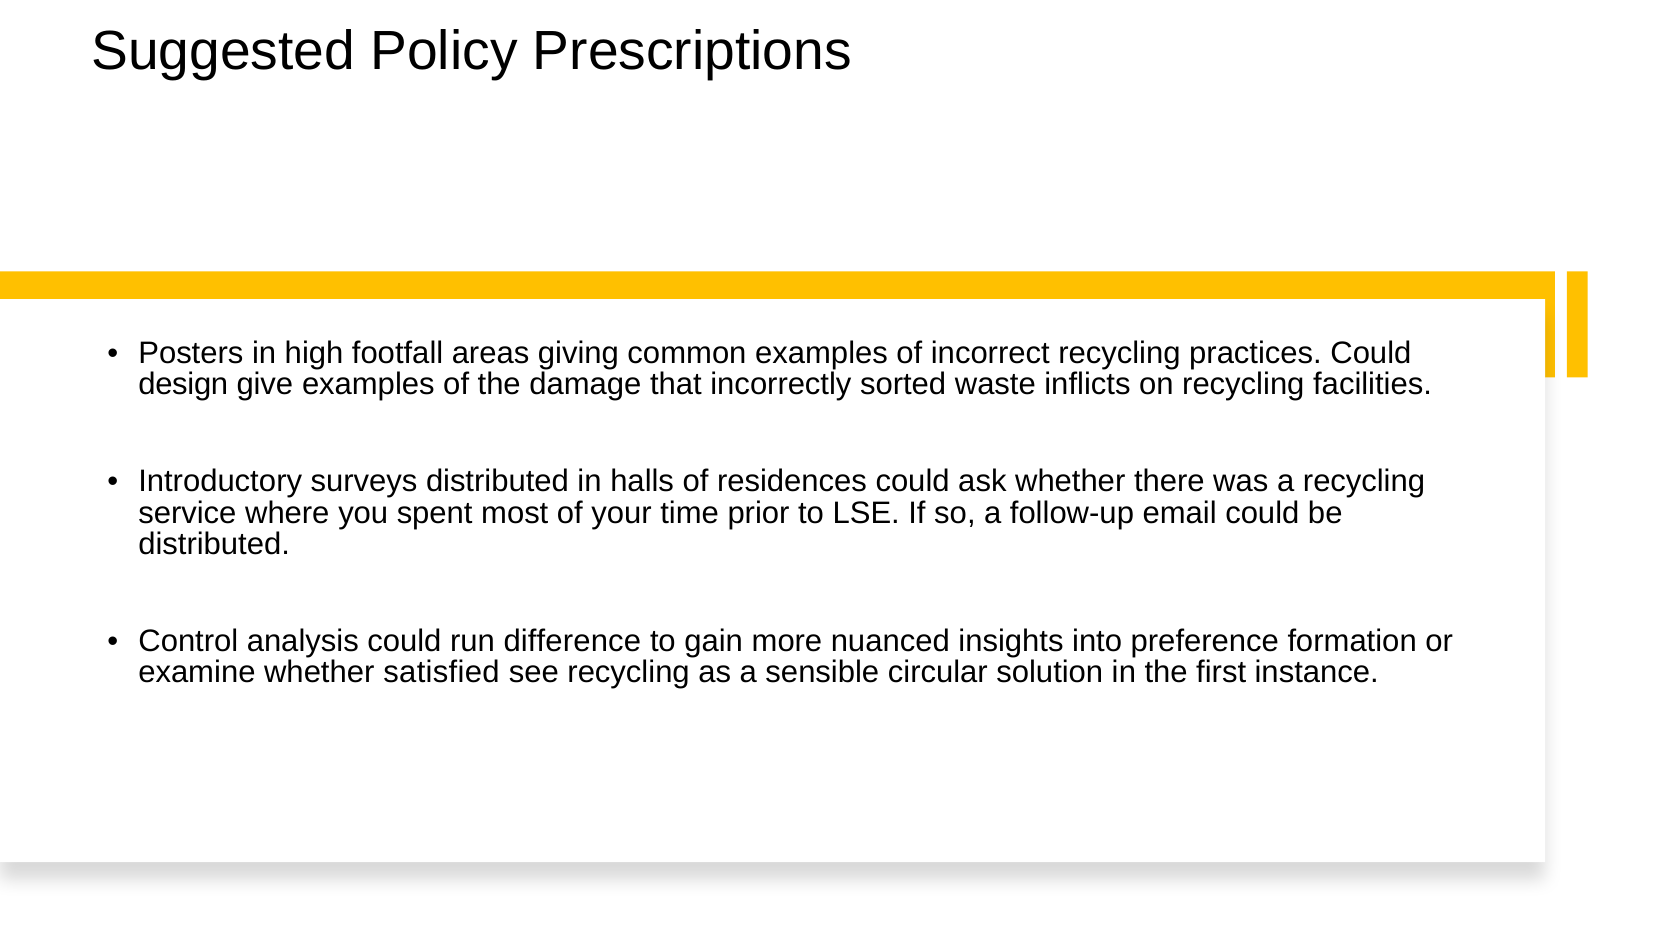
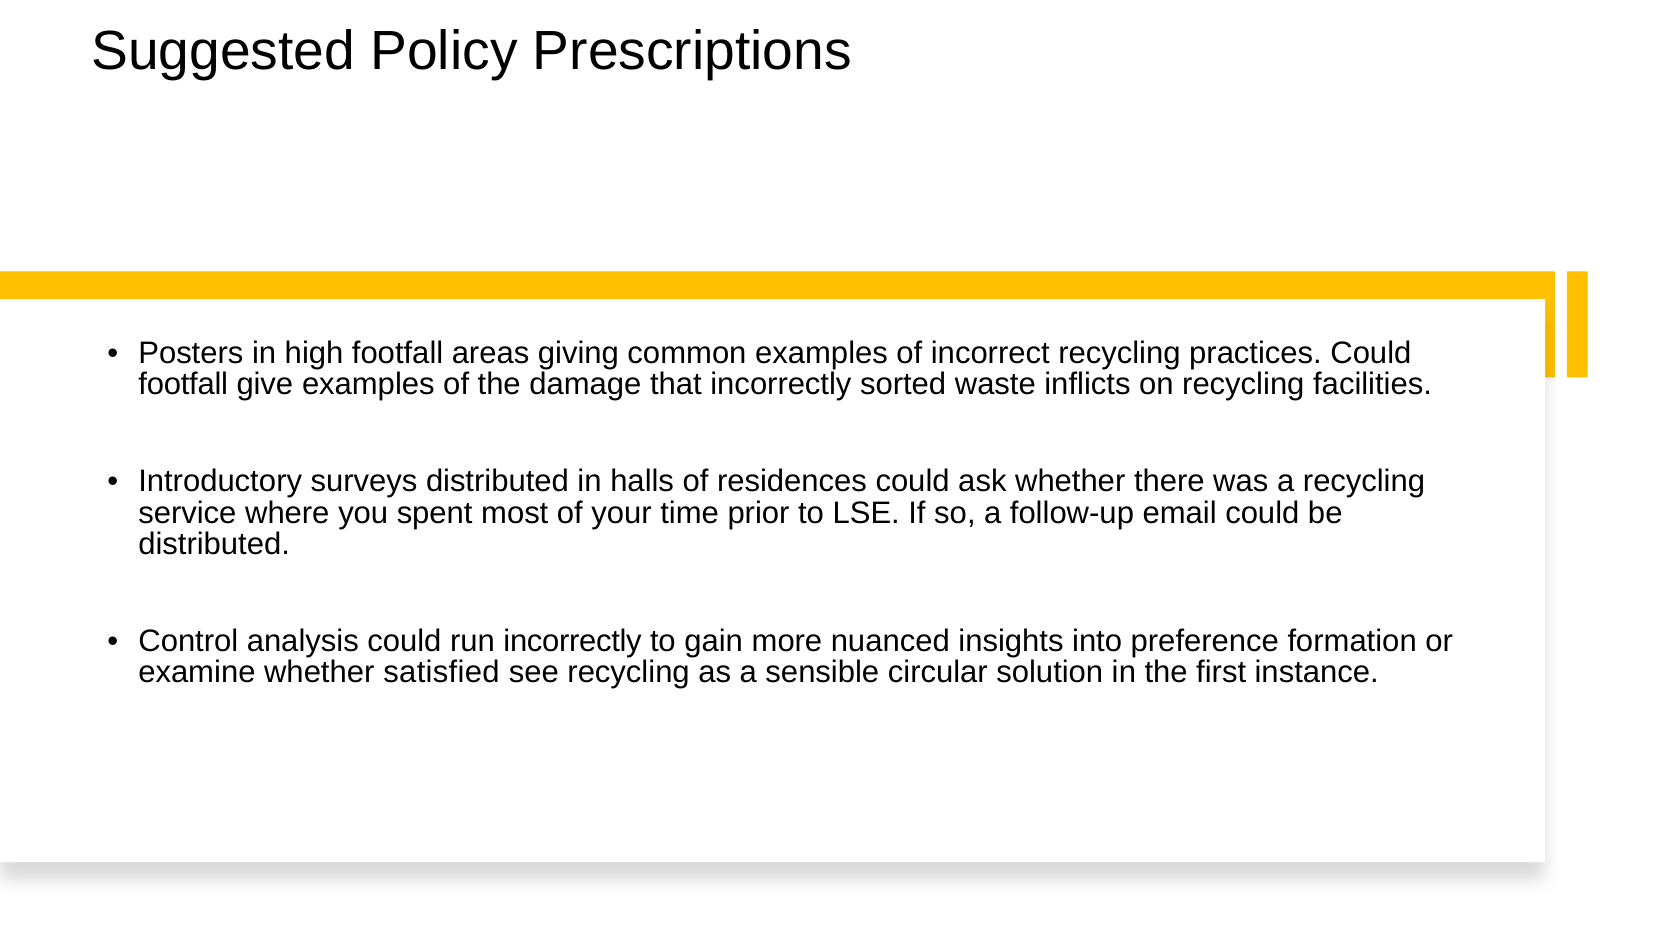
design: design -> footfall (183, 385)
run difference: difference -> incorrectly (573, 641)
